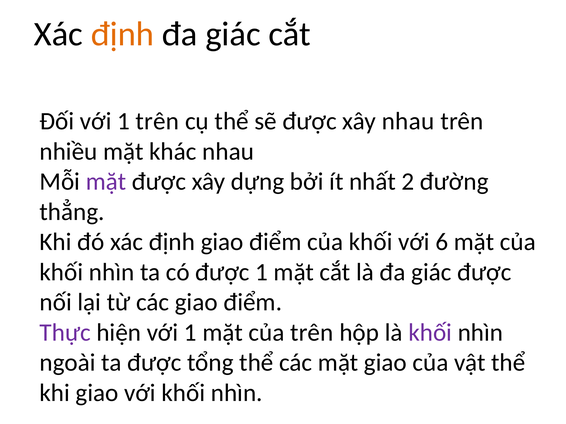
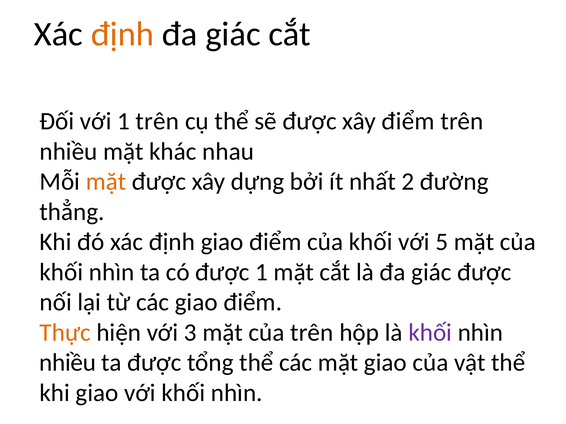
xây nhau: nhau -> điểm (408, 121)
mặt colour: purple -> orange (106, 182)
6: 6 -> 5 (442, 242)
Thực colour: purple -> orange (65, 333)
hiện với 1: 1 -> 3 (190, 333)
ngoài: ngoài -> nhiều (68, 363)
